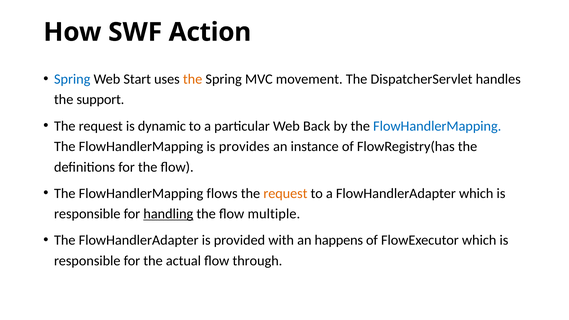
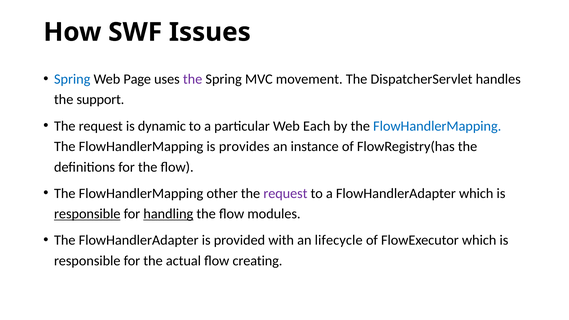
Action: Action -> Issues (210, 32)
Start: Start -> Page (137, 79)
the colour: orange -> purple (193, 79)
Back: Back -> Each (317, 126)
flows: flows -> other (222, 193)
request colour: orange -> purple (285, 193)
responsible underline: none -> present (87, 214)
multiple: multiple -> modules (274, 214)
happens: happens -> lifecycle (339, 240)
through: through -> creating (257, 261)
